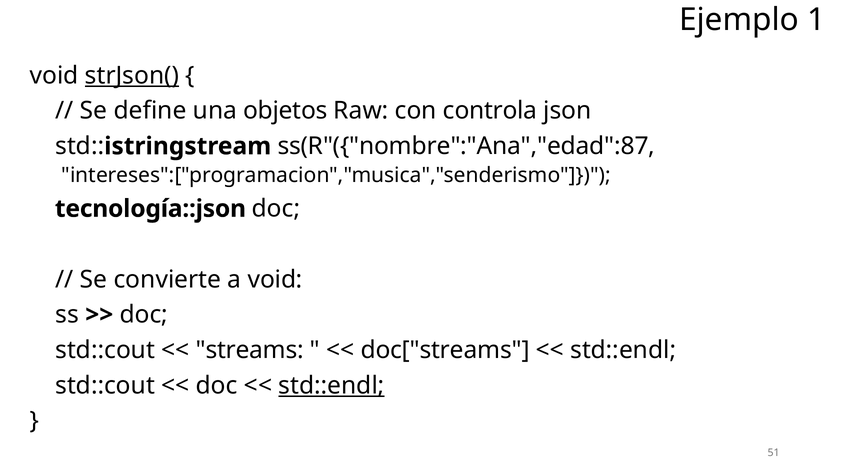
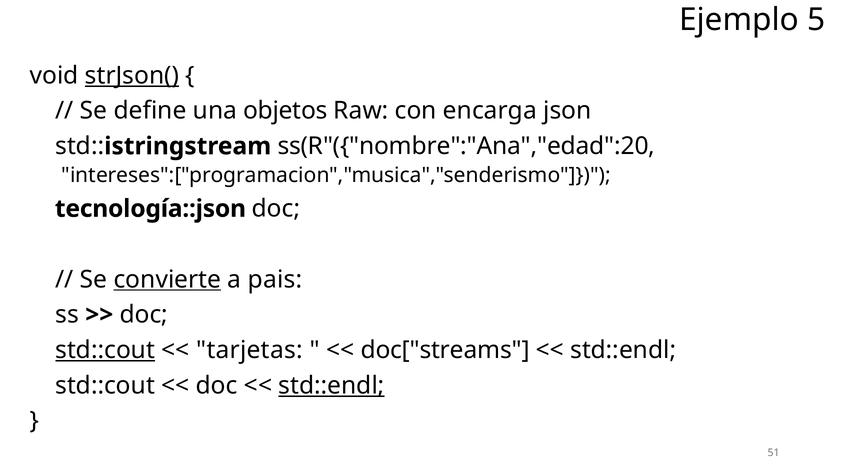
1: 1 -> 5 (816, 20)
controla: controla -> encarga (490, 111)
ss(R"({"nombre":"Ana","edad":87: ss(R"({"nombre":"Ana","edad":87 -> ss(R"({"nombre":"Ana","edad":20 (466, 146)
convierte underline: none -> present (167, 279)
a void: void -> pais (275, 279)
std::cout underline: none -> present (105, 350)
streams: streams -> tarjetas (249, 350)
